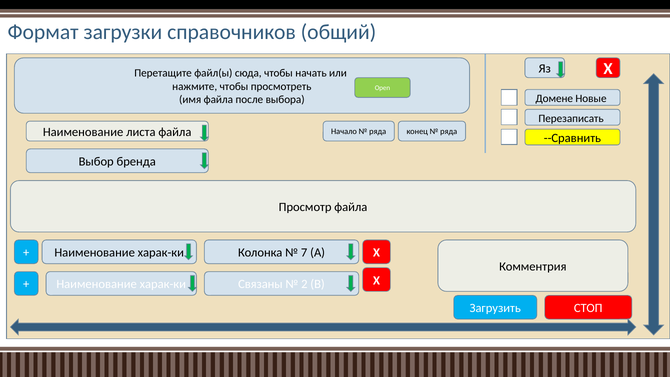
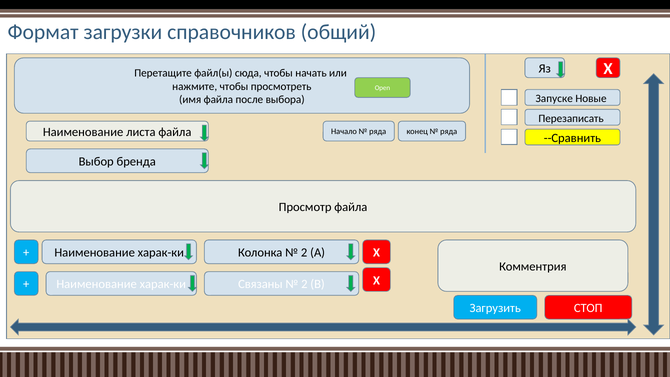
Домене: Домене -> Запуске (554, 99)
7: 7 -> 2 (304, 253)
